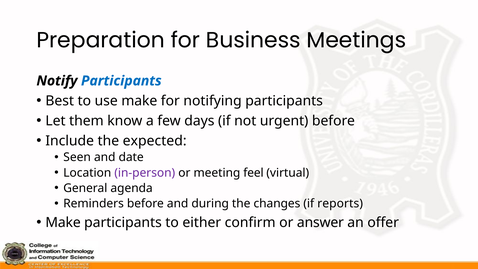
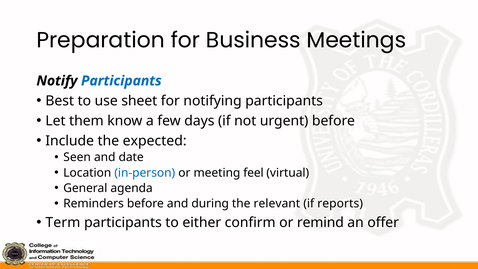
use make: make -> sheet (139, 101)
in-person colour: purple -> blue (145, 173)
changes: changes -> relevant (277, 203)
Make: Make -> Term (63, 222)
answer: answer -> remind (320, 222)
